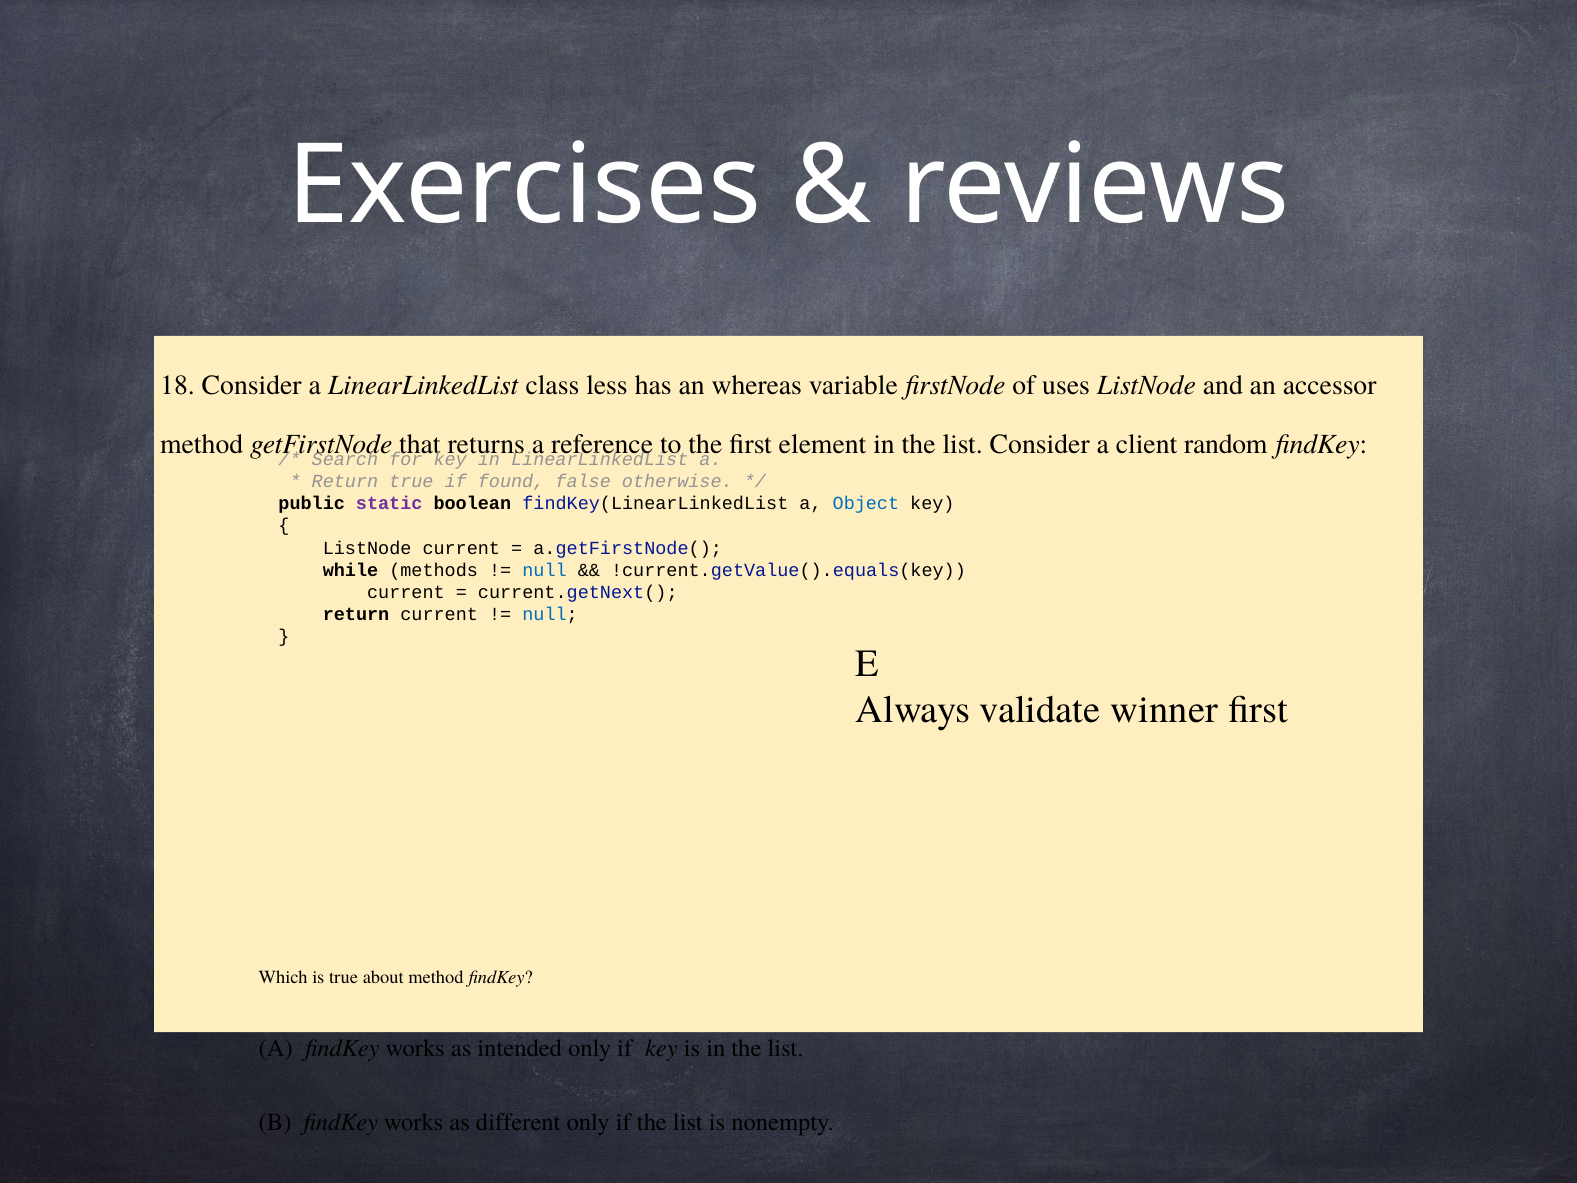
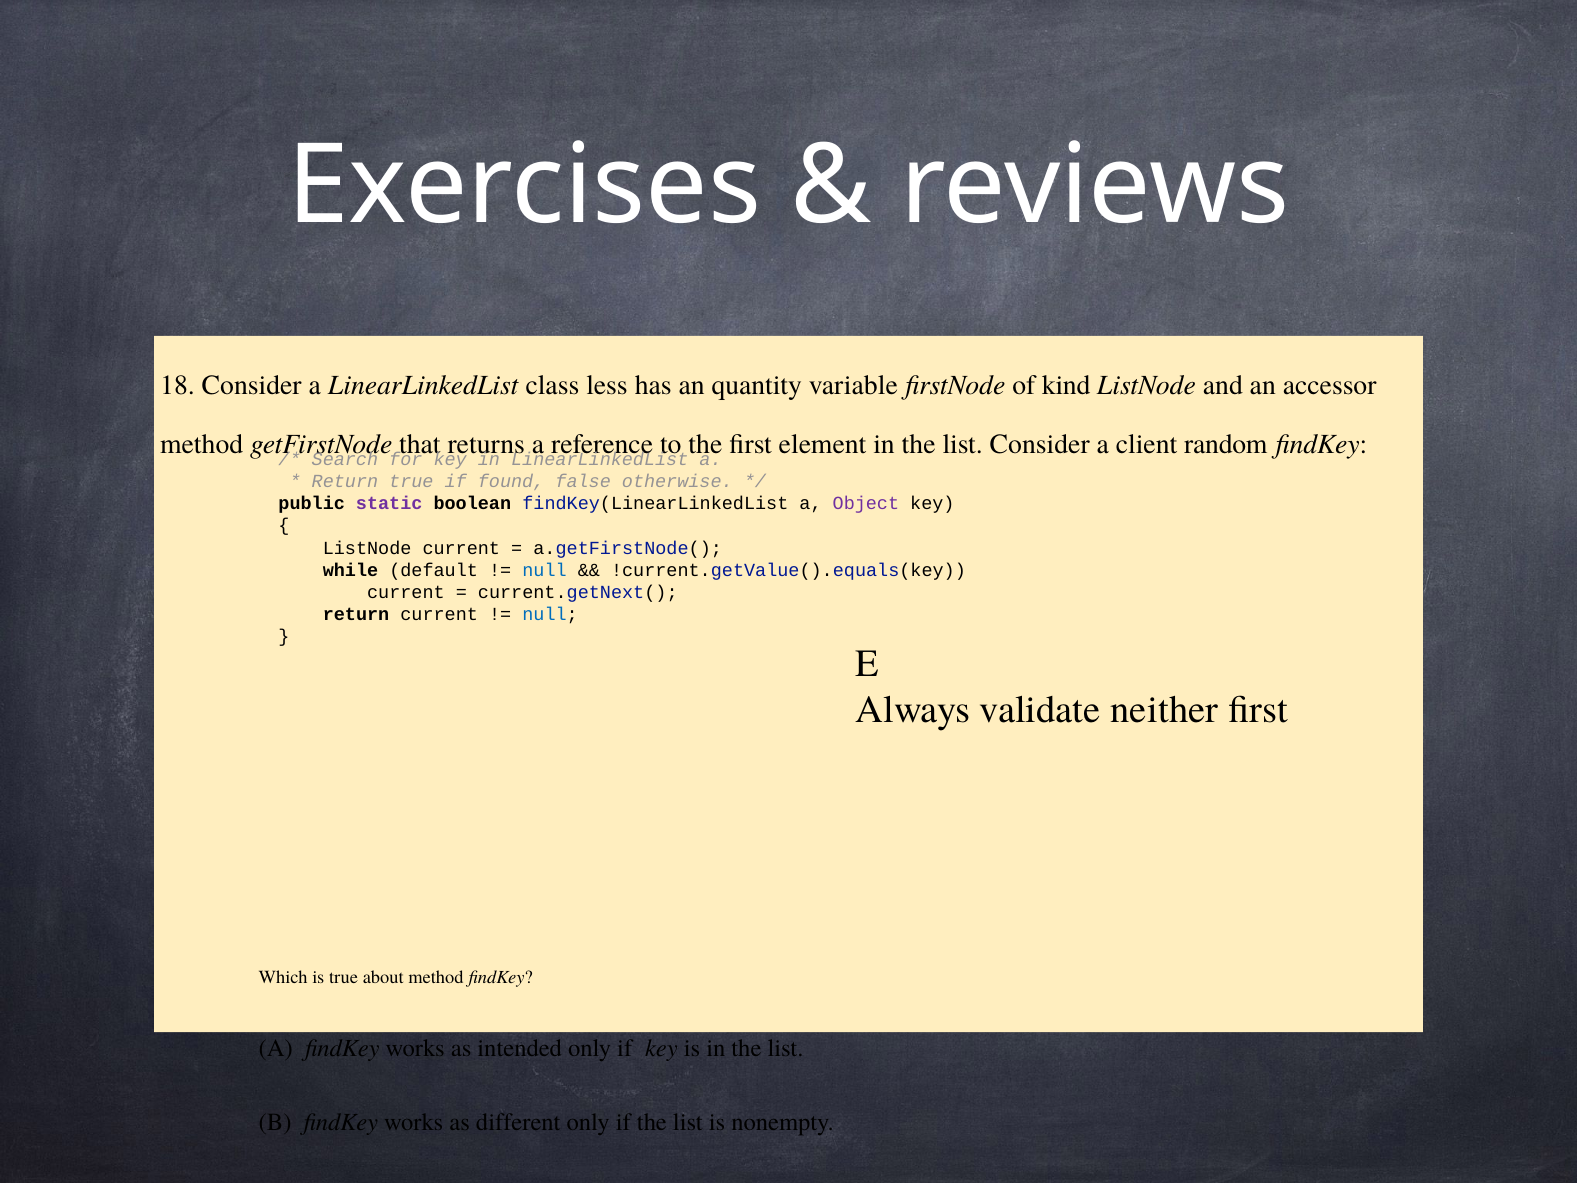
whereas: whereas -> quantity (757, 386)
uses: uses -> kind (1066, 386)
Object colour: blue -> purple (866, 503)
methods: methods -> default (434, 570)
winner: winner -> neither (1164, 710)
